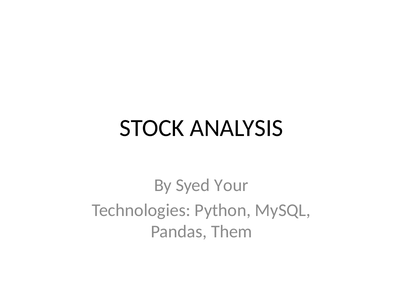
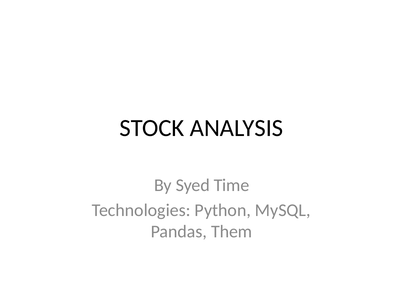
Your: Your -> Time (232, 185)
